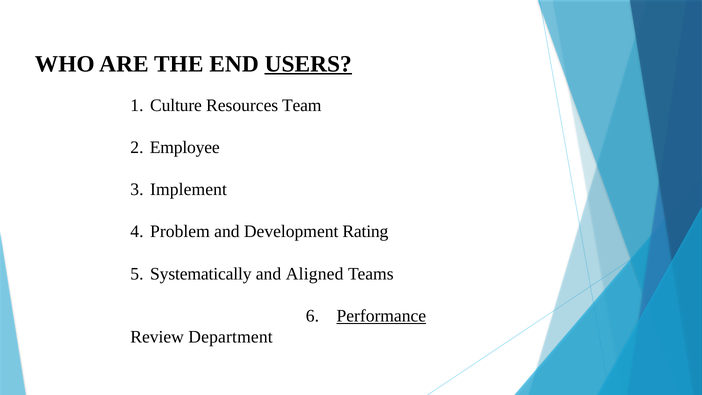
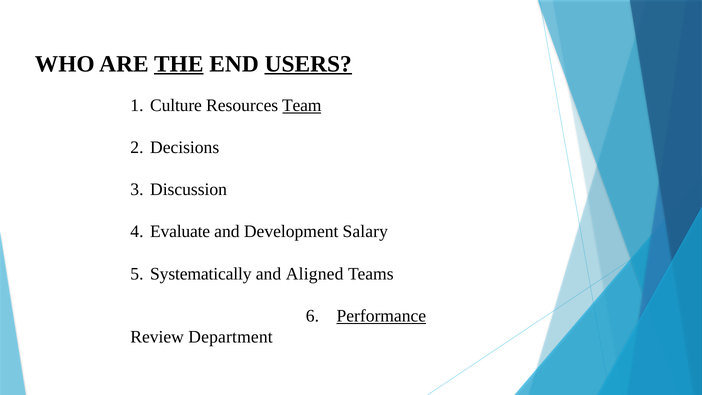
THE underline: none -> present (179, 64)
Team underline: none -> present (302, 105)
Employee: Employee -> Decisions (185, 147)
Implement: Implement -> Discussion (189, 189)
Problem: Problem -> Evaluate (180, 232)
Rating: Rating -> Salary (365, 232)
